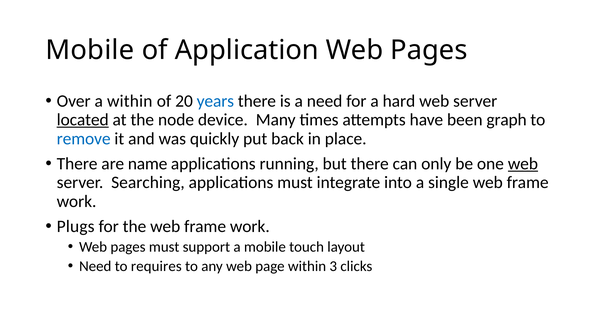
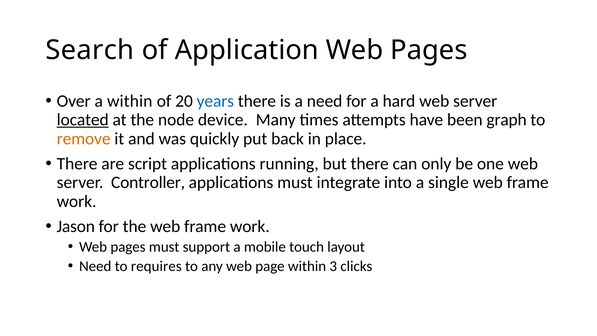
Mobile: Mobile -> Search (90, 50)
remove colour: blue -> orange (84, 139)
name: name -> script (148, 164)
web underline: present -> none (523, 164)
Searching: Searching -> Controller (148, 182)
Plugs: Plugs -> Jason (76, 226)
